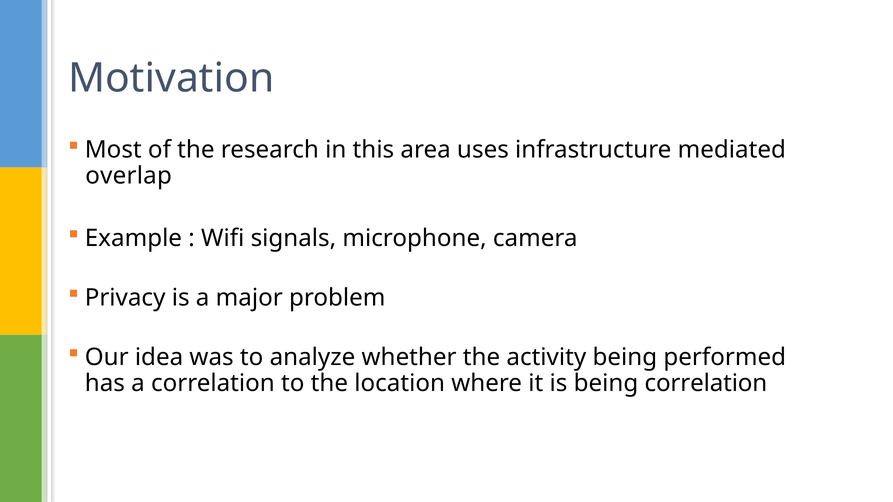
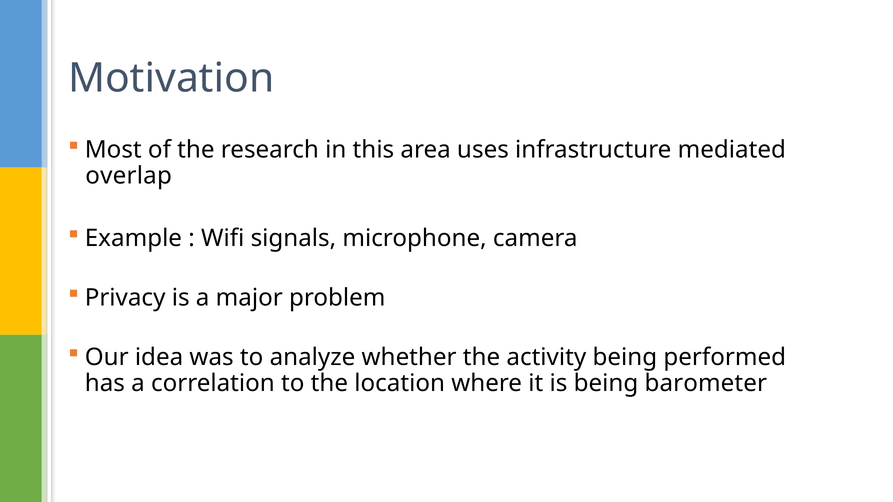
being correlation: correlation -> barometer (706, 383)
